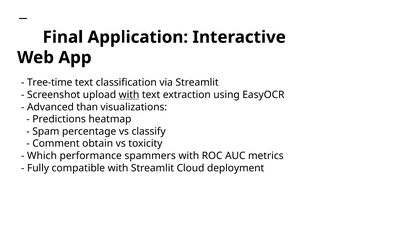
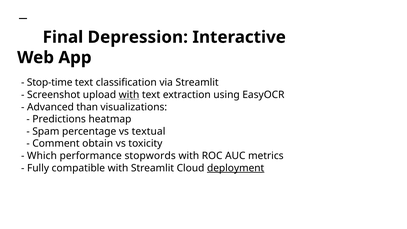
Application: Application -> Depression (138, 37)
Tree-time: Tree-time -> Stop-time (50, 83)
classify: classify -> textual (149, 131)
spammers: spammers -> stopwords (150, 156)
deployment underline: none -> present (236, 168)
